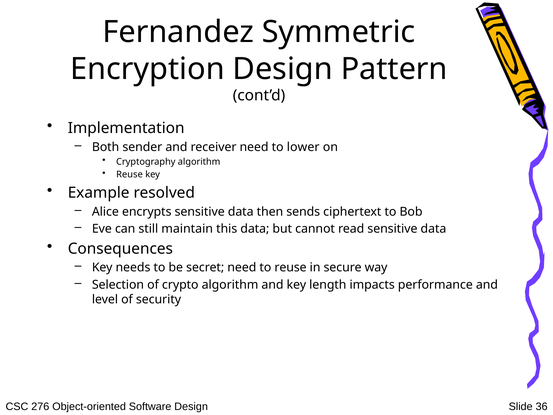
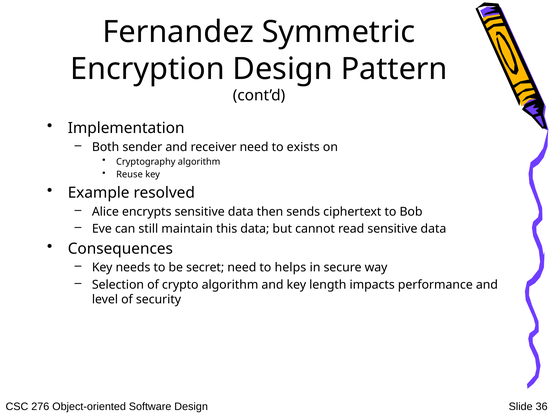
lower: lower -> exists (303, 147)
to reuse: reuse -> helps (290, 267)
